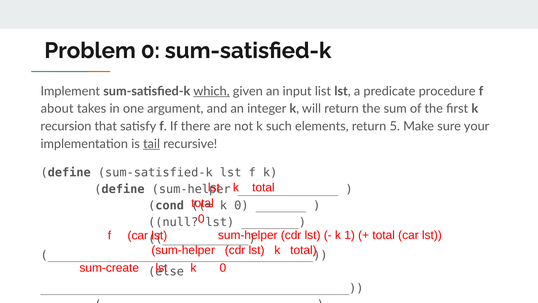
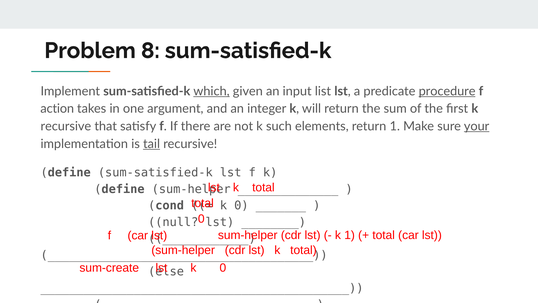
Problem 0: 0 -> 8 (150, 51)
procedure underline: none -> present (447, 91)
about: about -> action (57, 109)
recursion: recursion -> recursive (66, 126)
return 5: 5 -> 1 (395, 126)
your underline: none -> present (477, 126)
